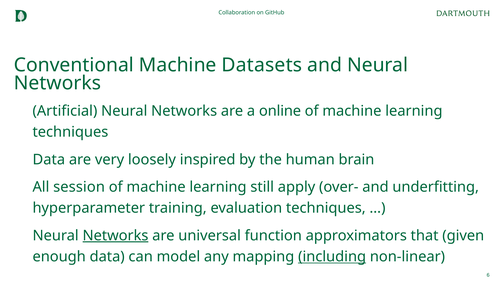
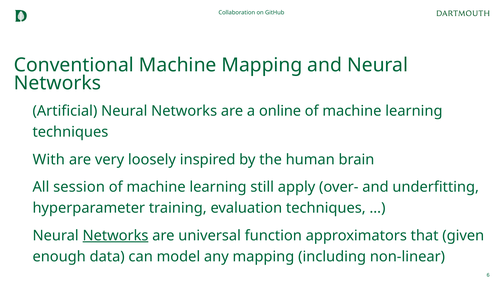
Machine Datasets: Datasets -> Mapping (262, 65)
Data: Data -> With (49, 160)
including underline: present -> none (332, 257)
